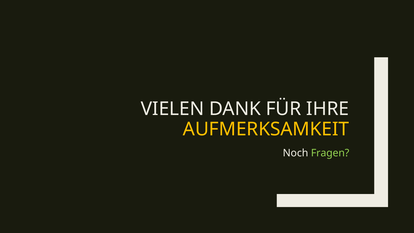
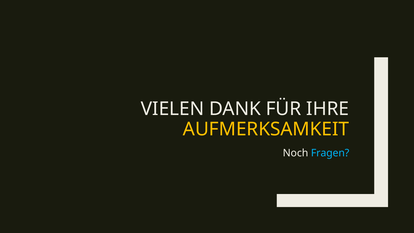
Fragen colour: light green -> light blue (330, 153)
